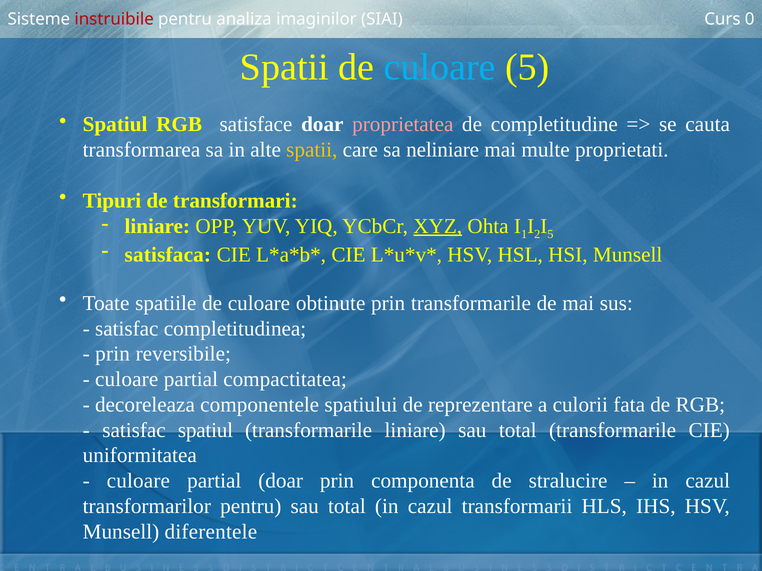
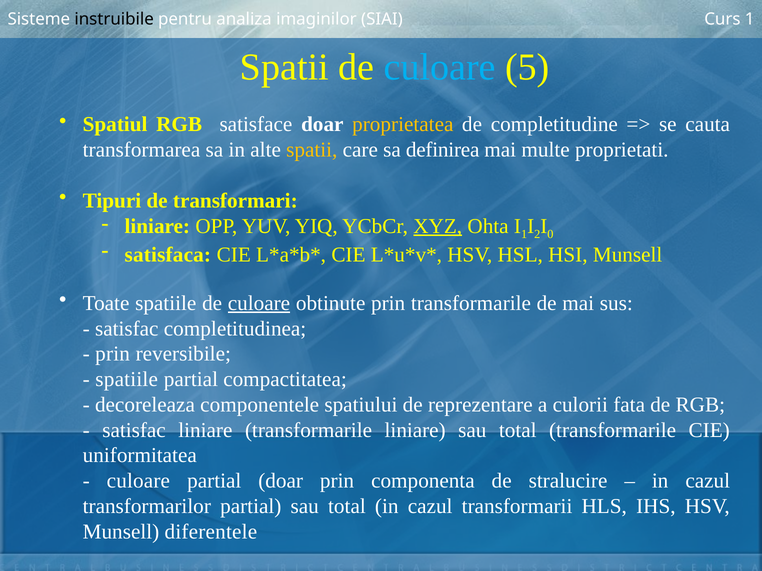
instruibile colour: red -> black (114, 19)
Curs 0: 0 -> 1 (750, 19)
proprietatea colour: pink -> yellow (403, 125)
neliniare: neliniare -> definirea (443, 150)
5: 5 -> 0 (550, 234)
culoare underline: none -> present (259, 303)
culoare: culoare -> spatiile (127, 380)
satisfac spatiul: spatiul -> liniare (205, 430)
transformarilor pentru: pentru -> partial (251, 507)
